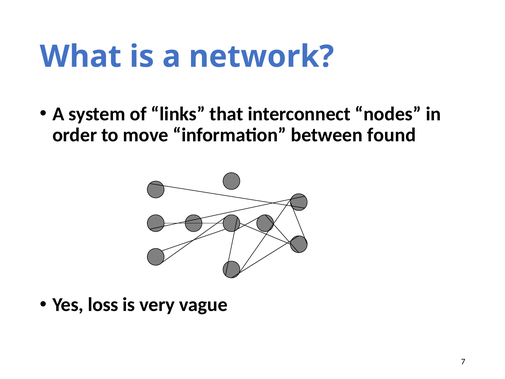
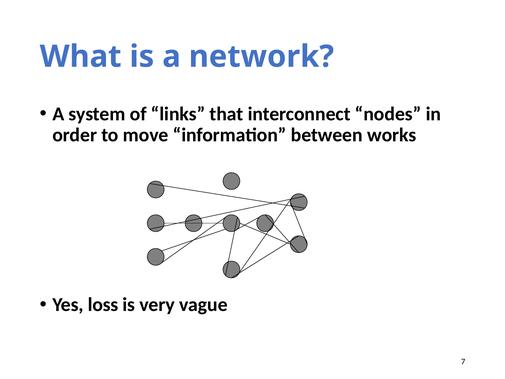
found: found -> works (392, 135)
